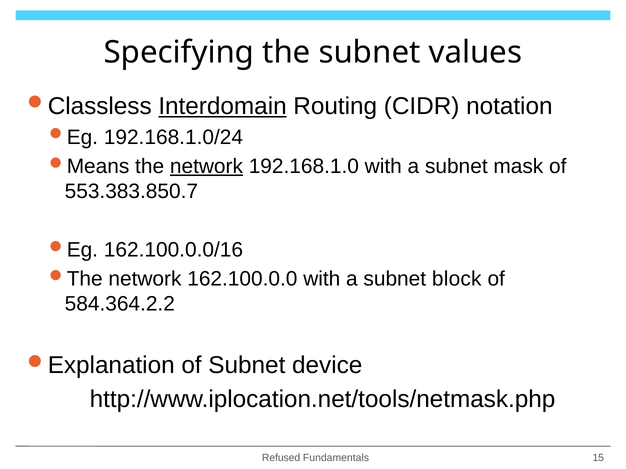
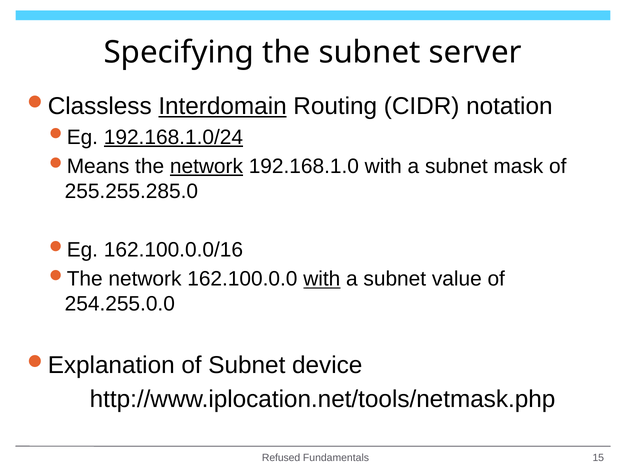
values: values -> server (475, 53)
192.168.1.0/24 underline: none -> present (173, 137)
553.383.850.7: 553.383.850.7 -> 255.255.285.0 (131, 192)
with underline: none -> present (322, 279)
block: block -> value (457, 279)
584.364.2.2: 584.364.2.2 -> 254.255.0.0 (120, 304)
